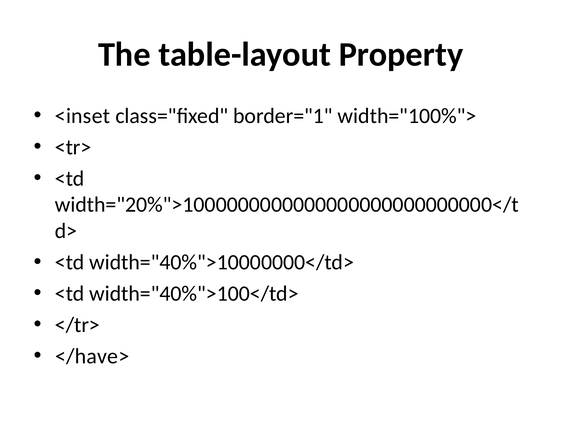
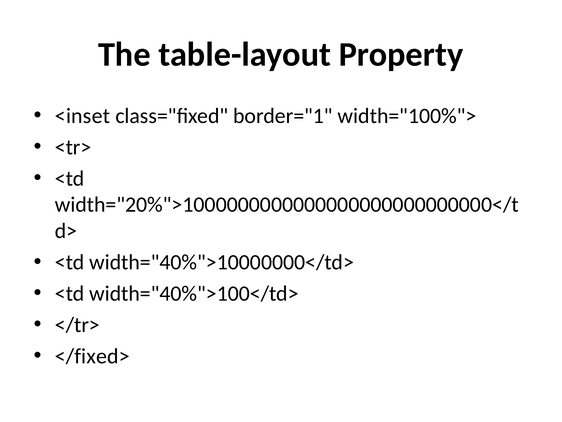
</have>: </have> -> </fixed> (92, 356)
